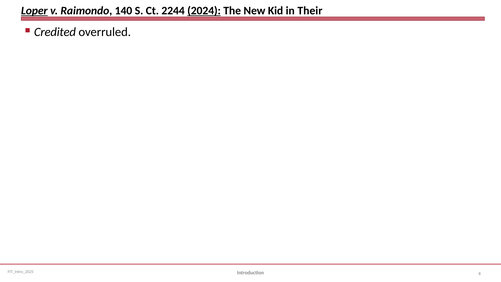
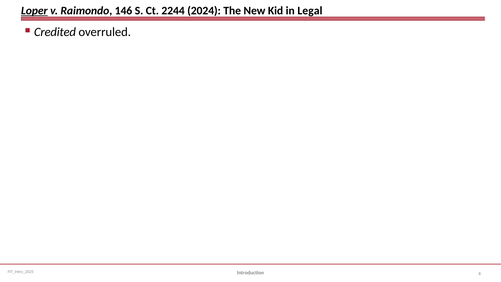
140: 140 -> 146 (124, 11)
2024 underline: present -> none (204, 11)
Their: Their -> Legal (310, 11)
